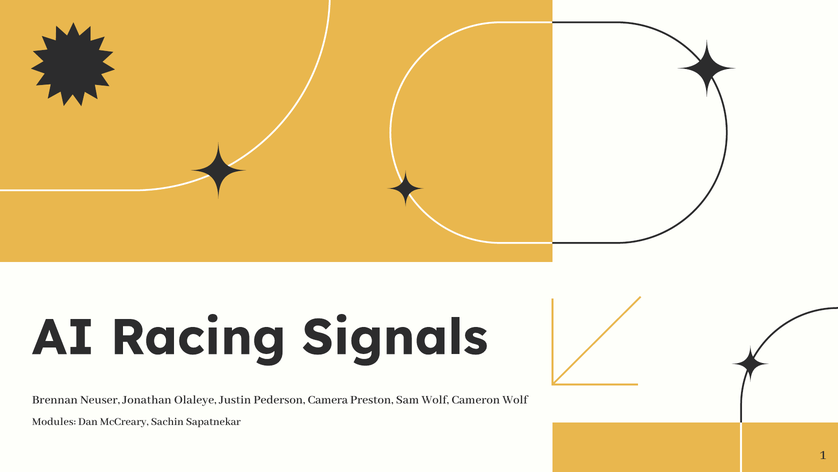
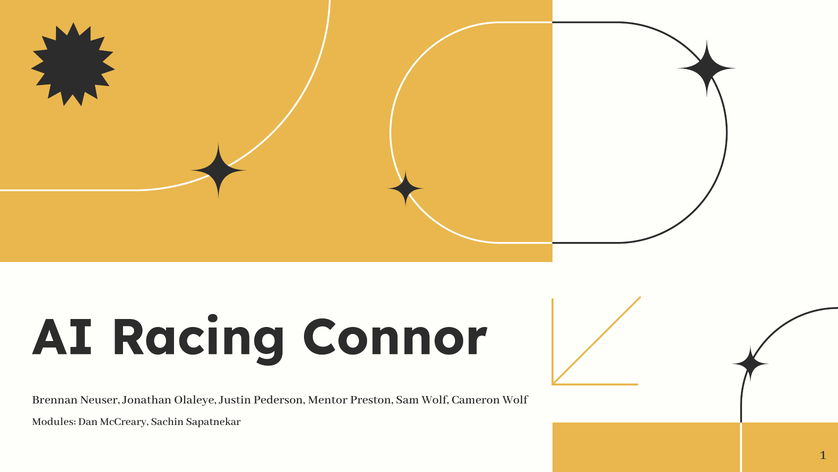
Signals: Signals -> Connor (395, 337)
Camera: Camera -> Mentor (328, 399)
